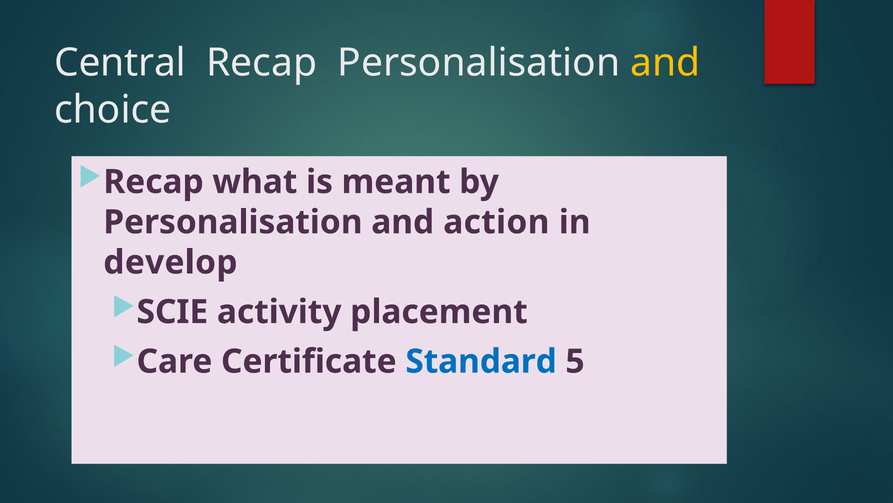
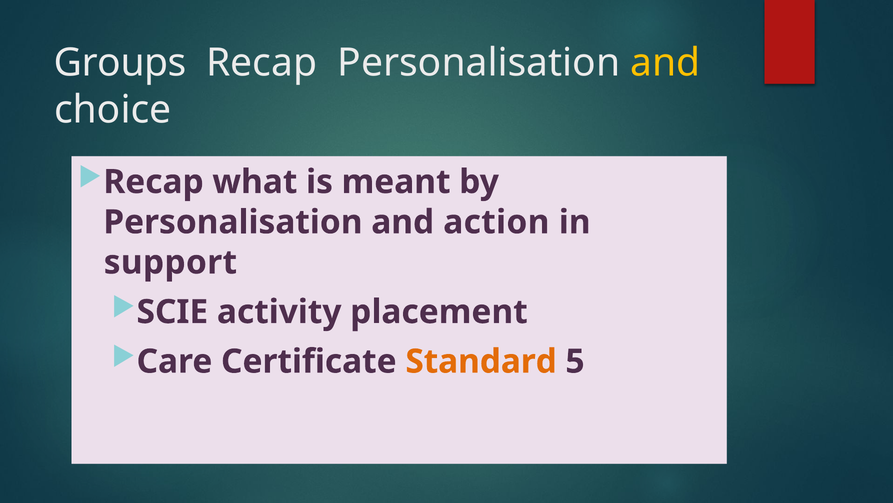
Central: Central -> Groups (120, 63)
develop: develop -> support (170, 262)
Standard colour: blue -> orange (481, 361)
